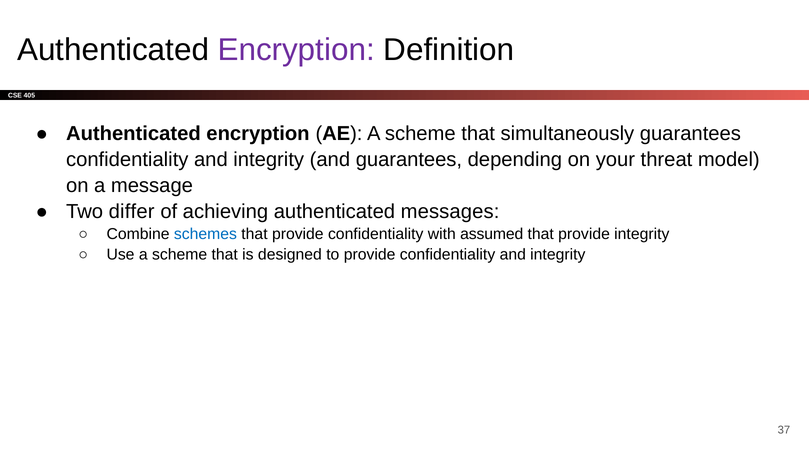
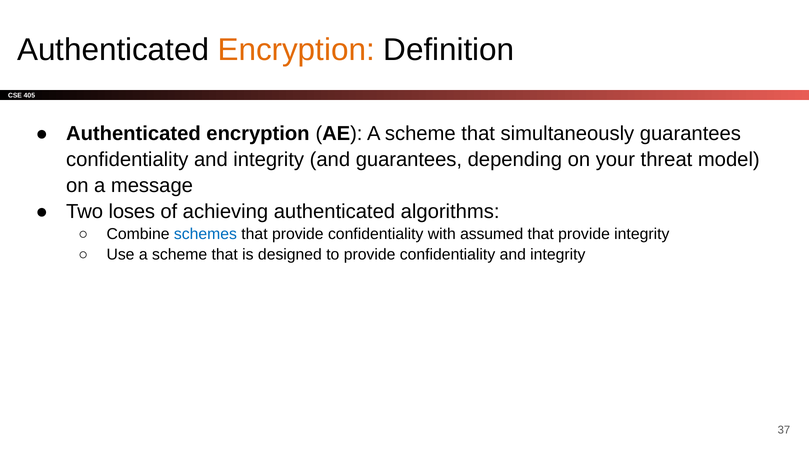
Encryption colour: purple -> orange (296, 50)
differ: differ -> loses (132, 212)
messages: messages -> algorithms (450, 212)
